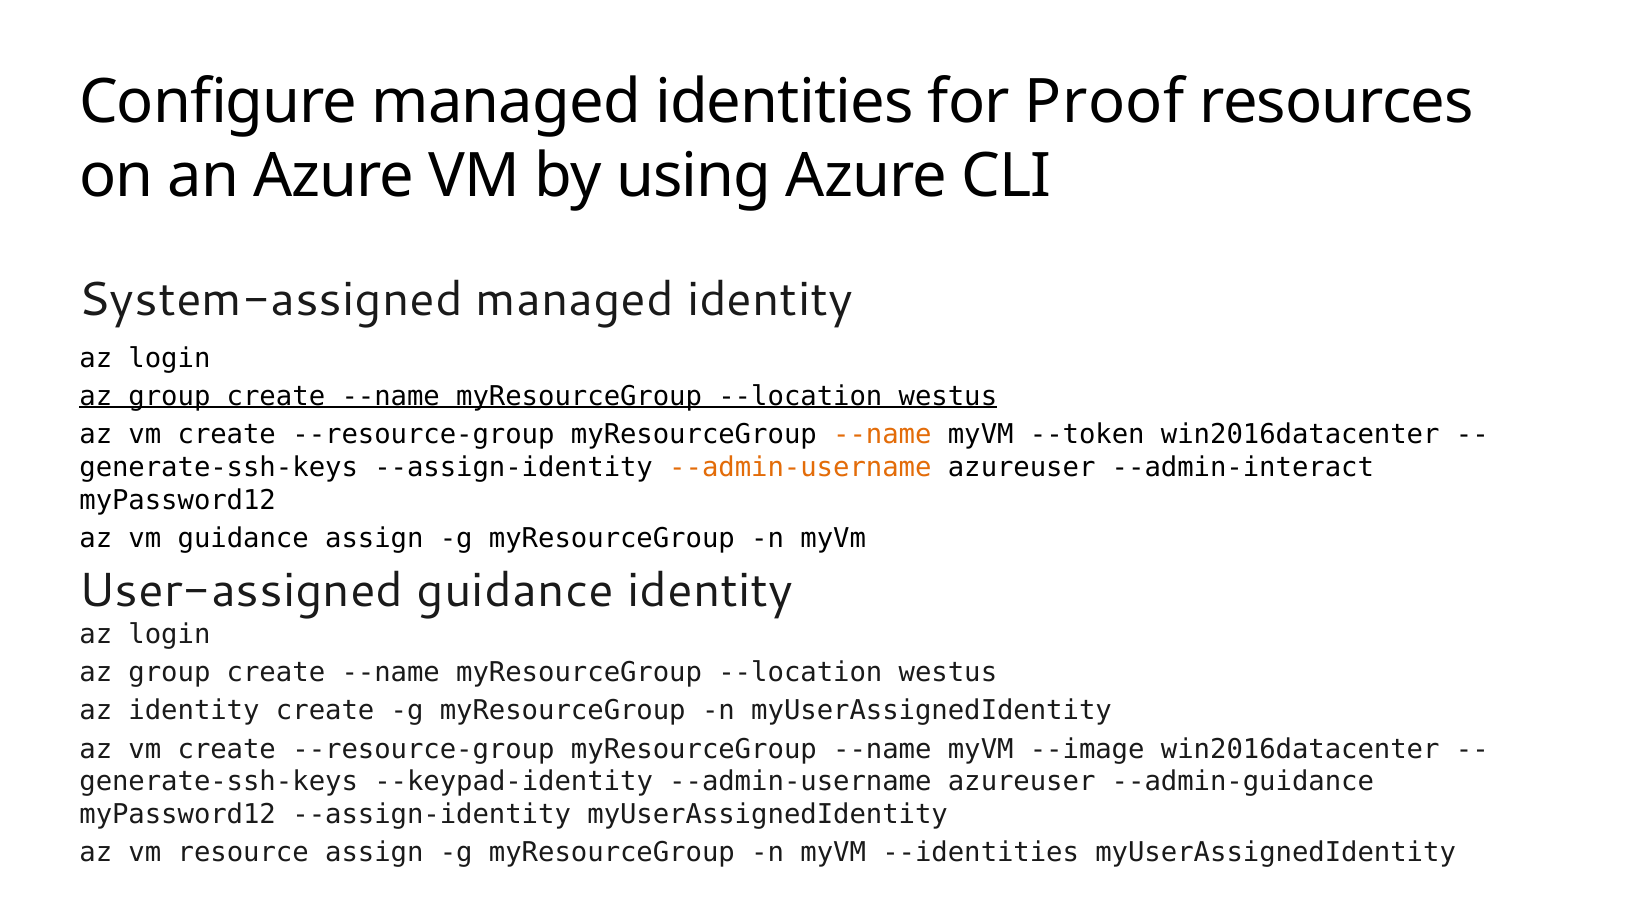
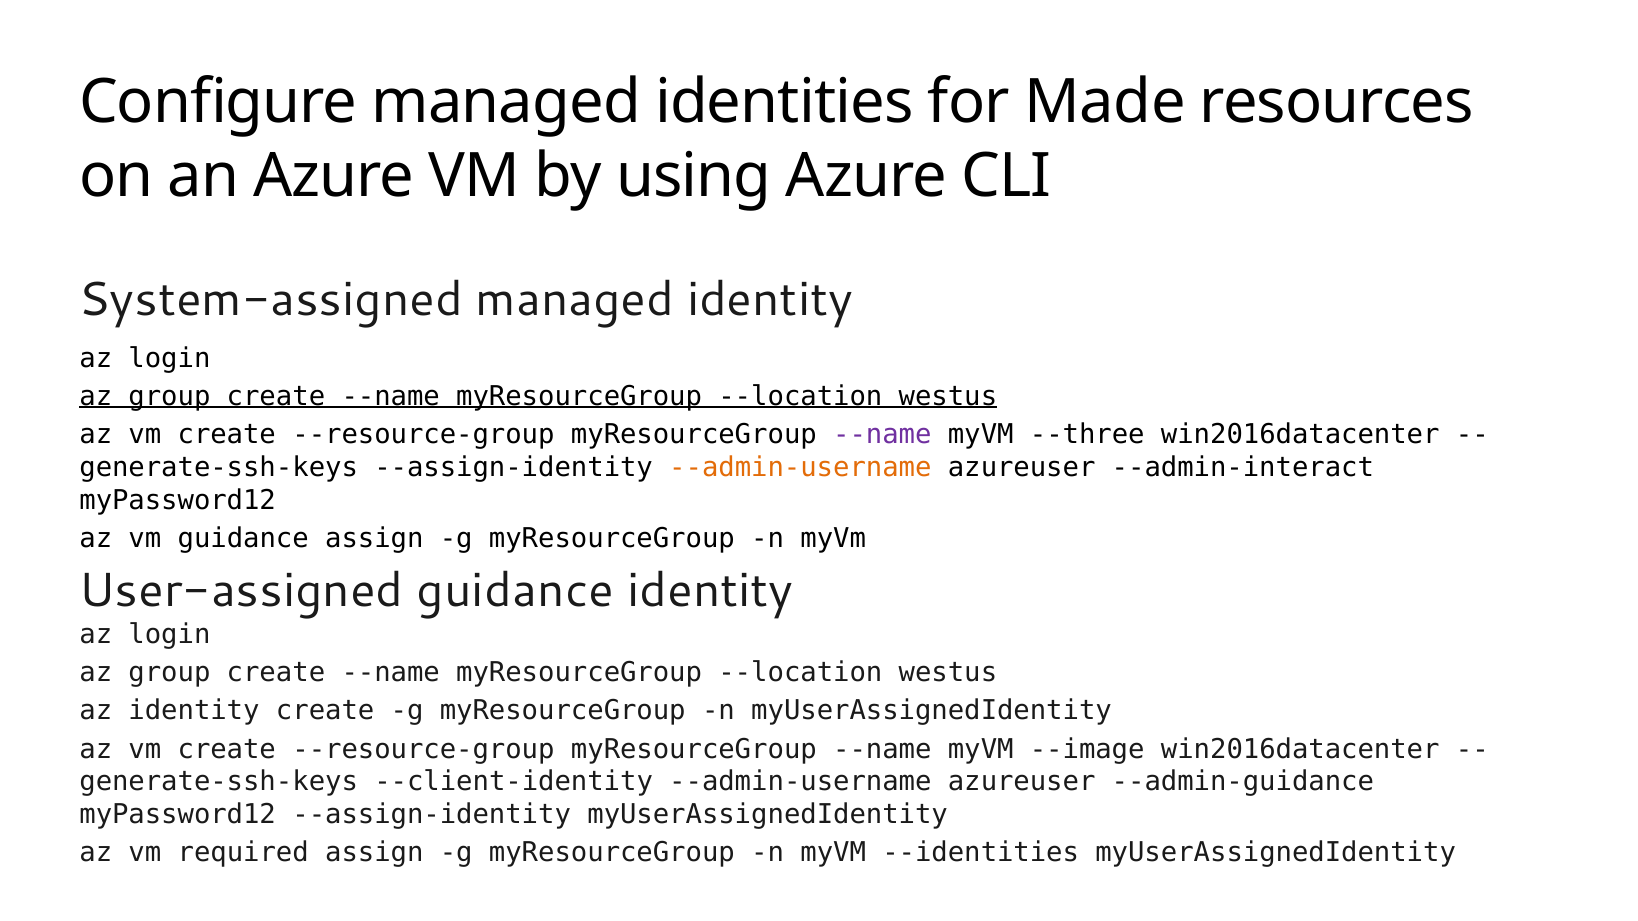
Proof: Proof -> Made (1105, 103)
--name colour: orange -> purple (882, 435)
--token: --token -> --three (1087, 435)
--keypad-identity: --keypad-identity -> --client-identity (514, 782)
resource: resource -> required (243, 853)
